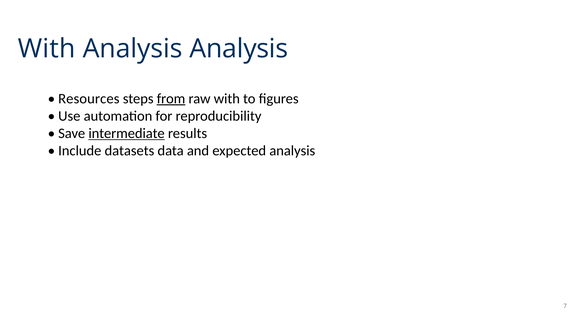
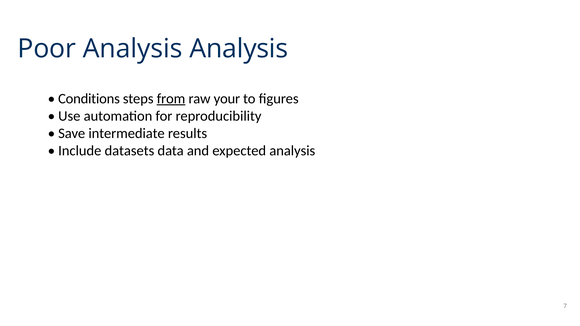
With: With -> Poor (47, 49)
Resources: Resources -> Conditions (89, 99)
raw with: with -> your (227, 99)
intermediate underline: present -> none (127, 133)
